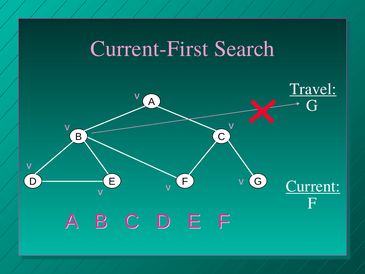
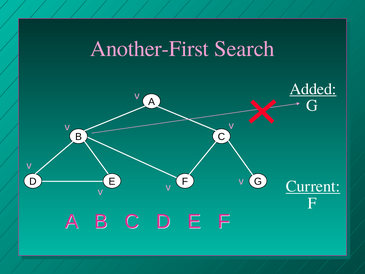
Current-First: Current-First -> Another-First (150, 49)
Travel: Travel -> Added (313, 89)
